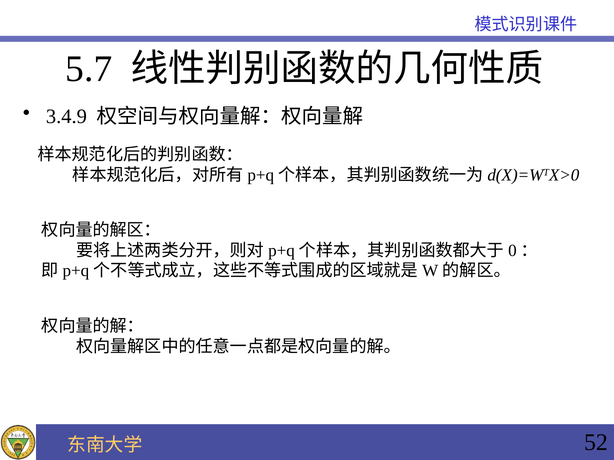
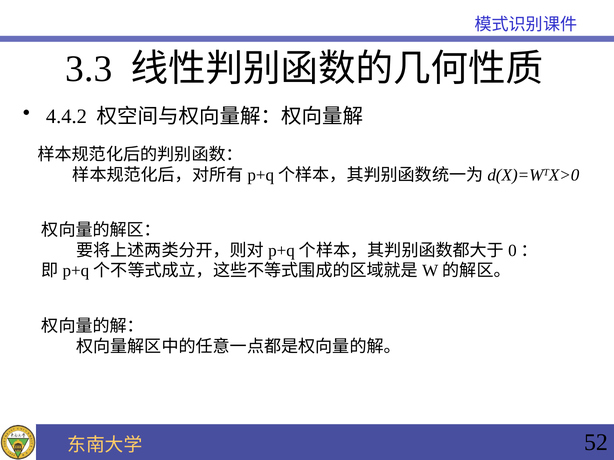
5.7: 5.7 -> 3.3 (89, 69)
3.4.9: 3.4.9 -> 4.4.2 (66, 116)
